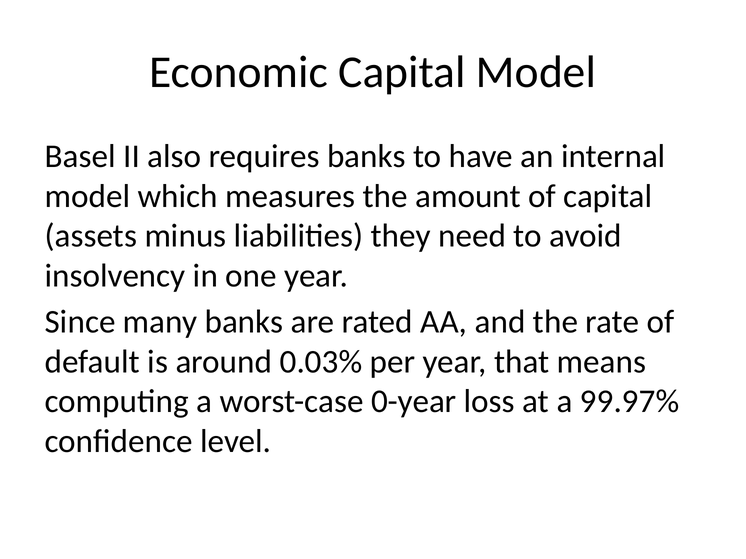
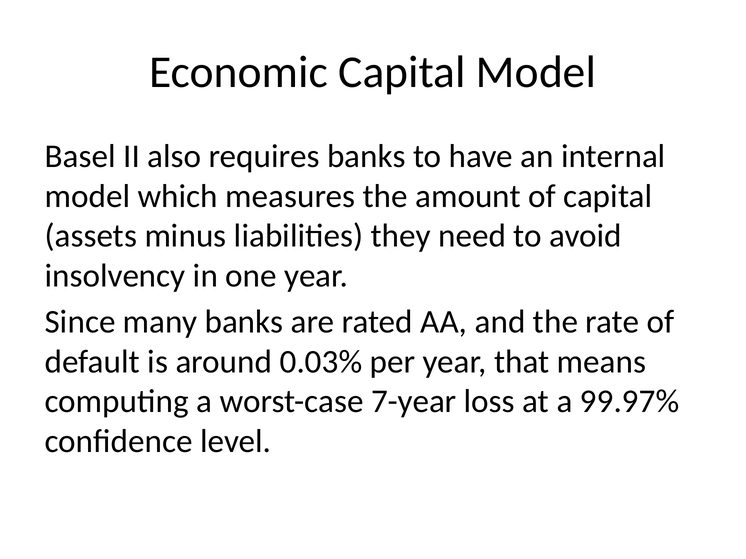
0-year: 0-year -> 7-year (414, 402)
